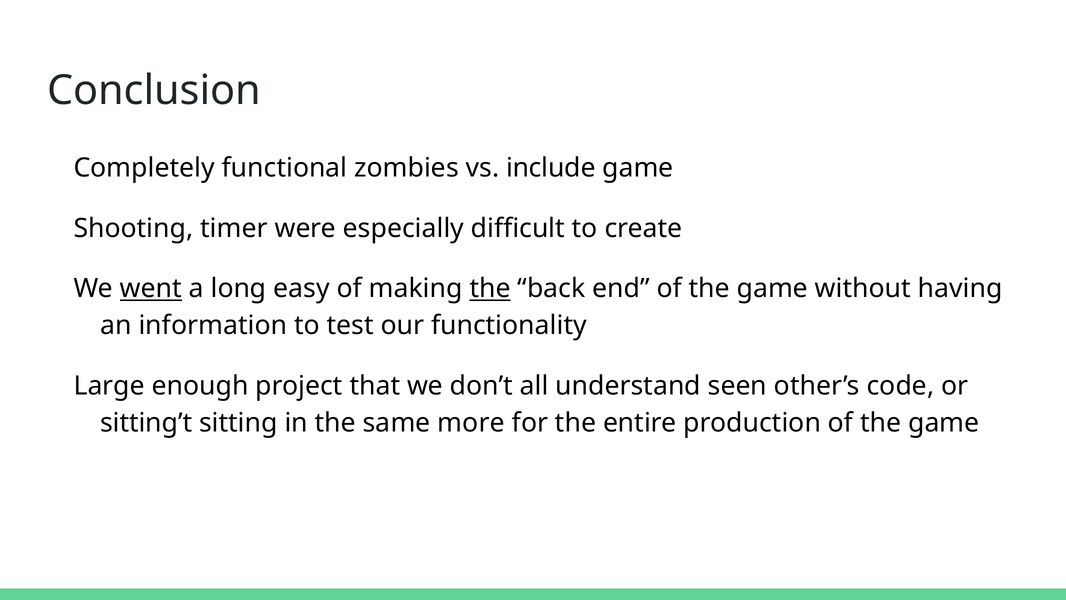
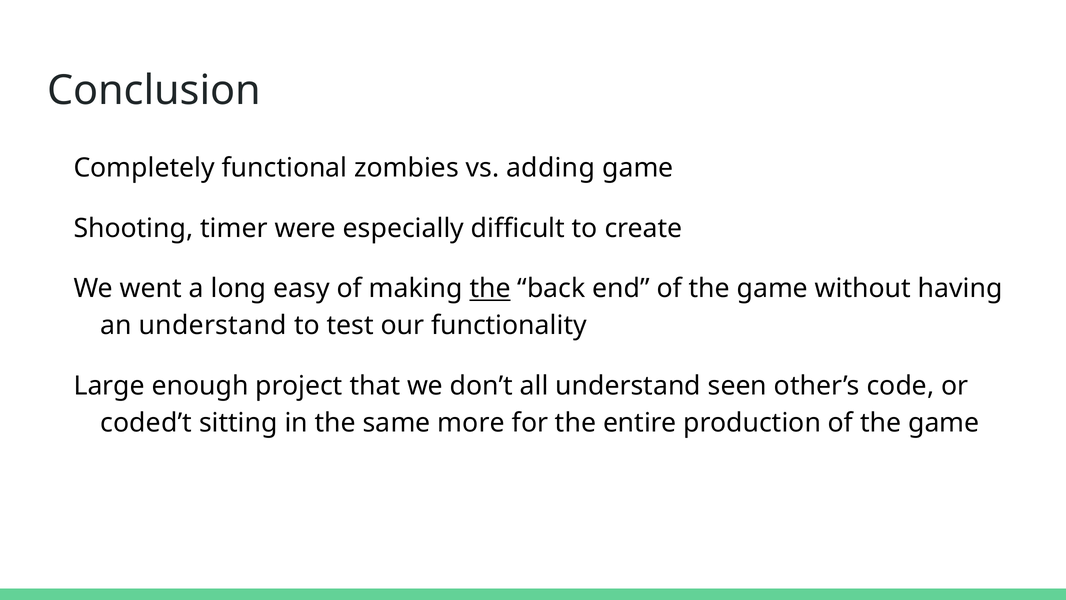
include: include -> adding (551, 168)
went underline: present -> none (151, 289)
an information: information -> understand (213, 325)
sitting’t: sitting’t -> coded’t (146, 422)
